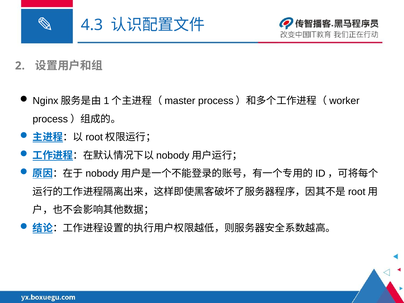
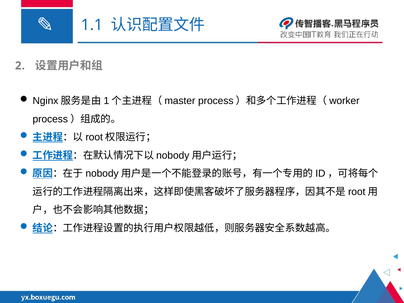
4.3: 4.3 -> 1.1 (92, 25)
